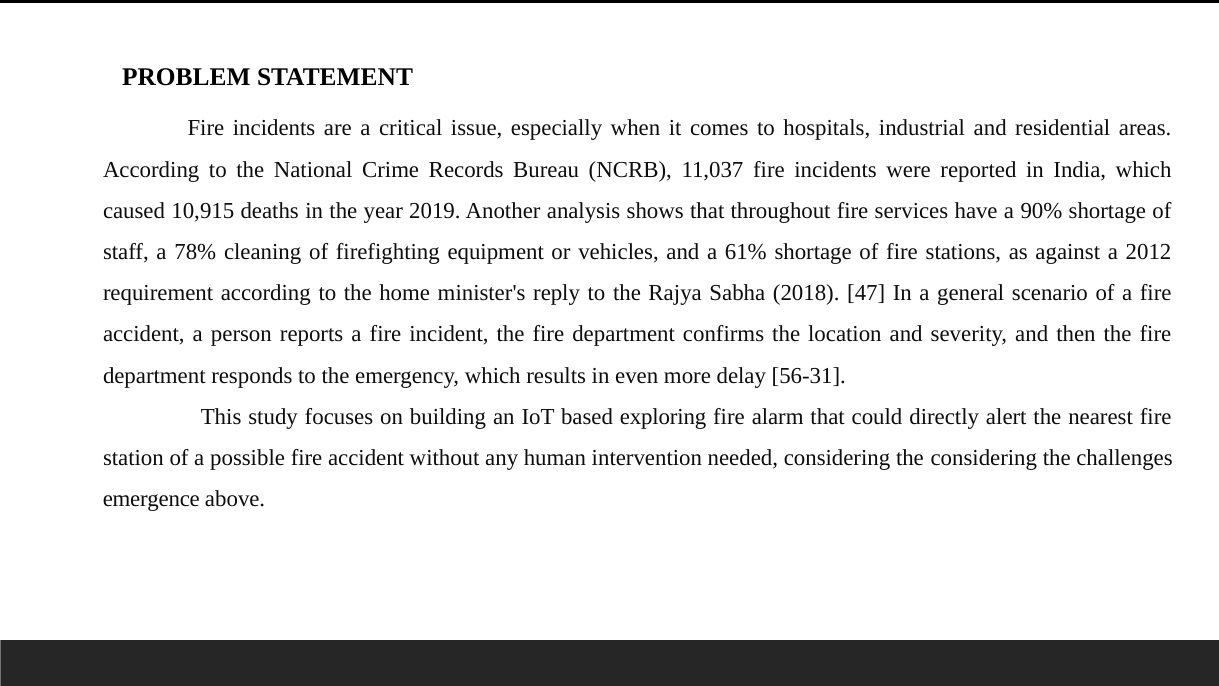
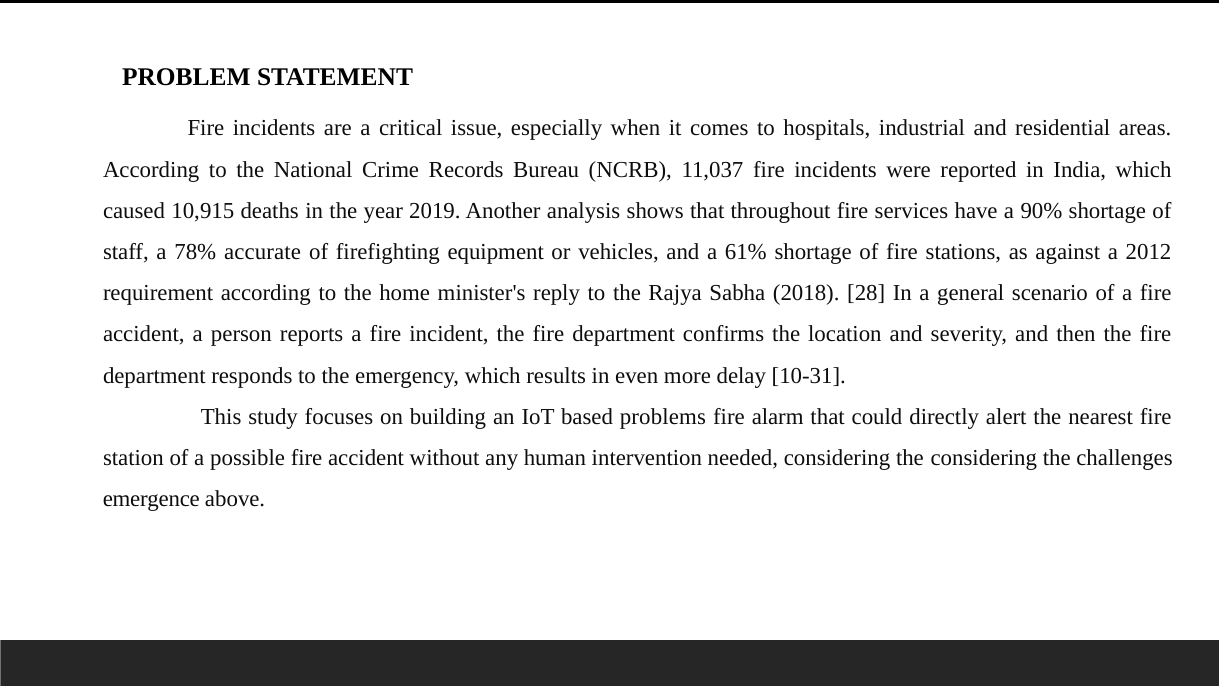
cleaning: cleaning -> accurate (263, 252)
47: 47 -> 28 (866, 293)
56-31: 56-31 -> 10-31 (809, 375)
exploring: exploring -> problems (663, 416)
